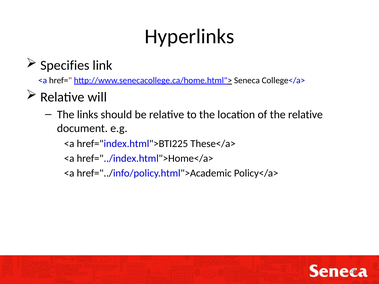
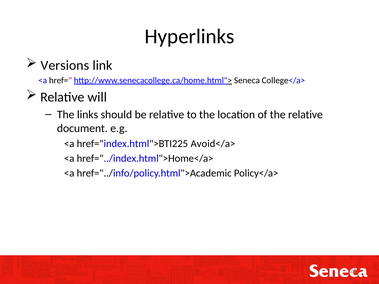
Specifies: Specifies -> Versions (65, 65)
These</a>: These</a> -> Avoid</a> (213, 144)
